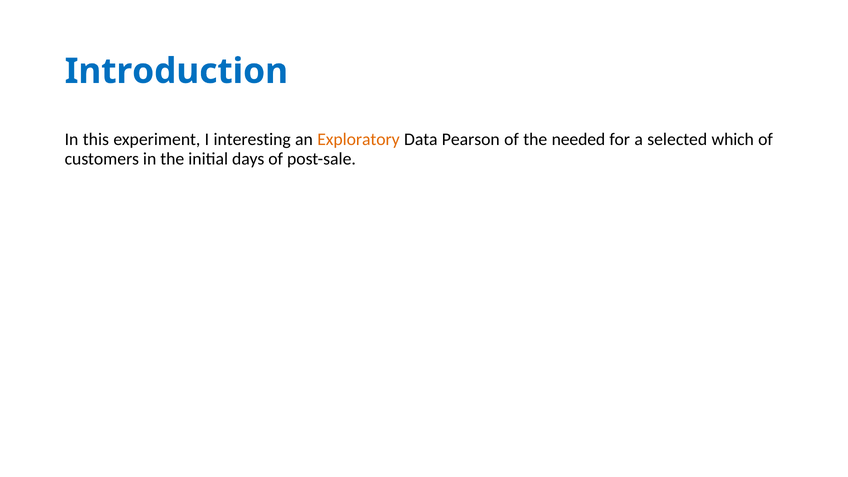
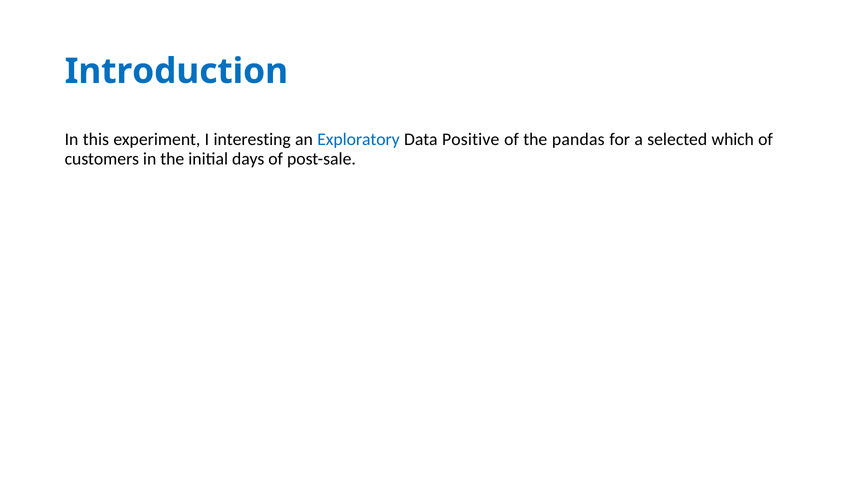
Exploratory colour: orange -> blue (358, 140)
Pearson: Pearson -> Positive (471, 140)
needed: needed -> pandas (578, 140)
